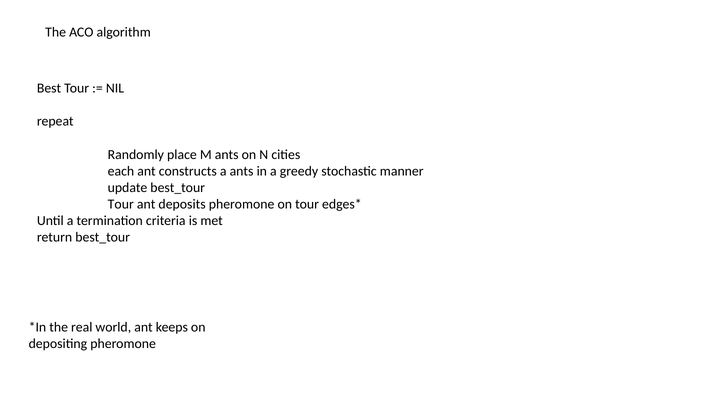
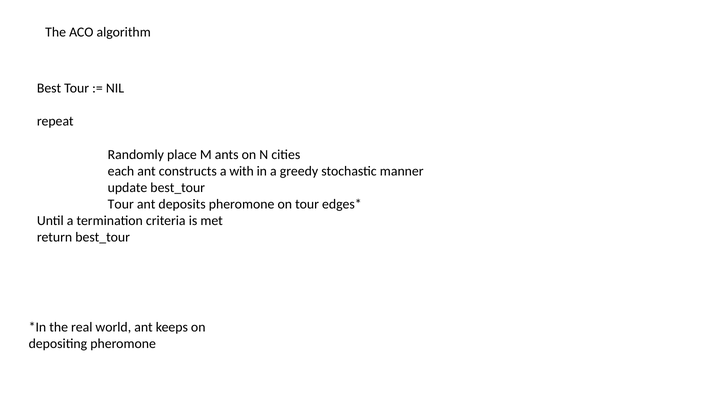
a ants: ants -> with (242, 171)
